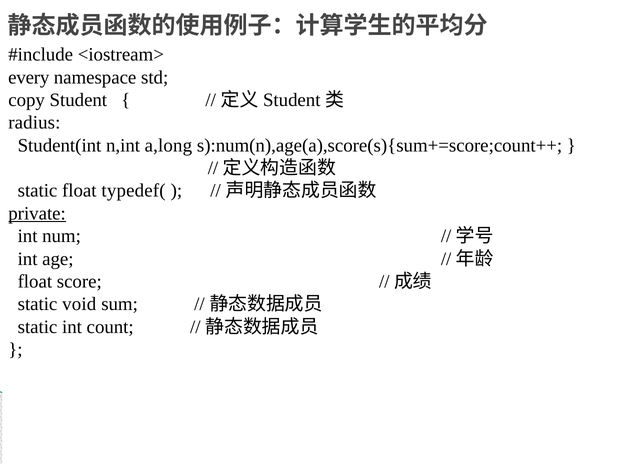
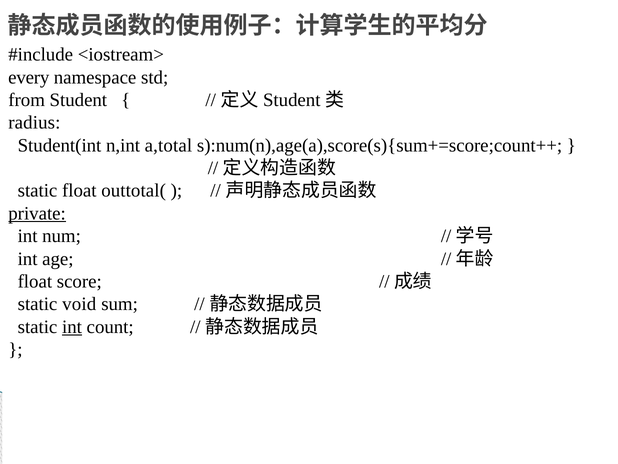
copy: copy -> from (27, 100)
a,long: a,long -> a,total (168, 145)
typedef(: typedef( -> outtotal( (134, 191)
int underline: none -> present (72, 326)
